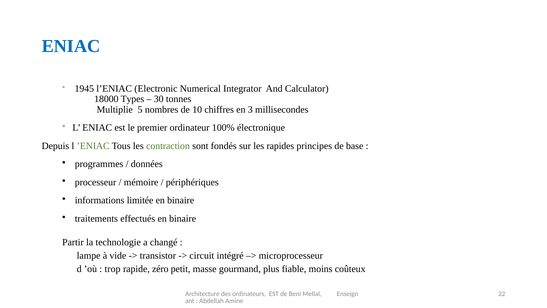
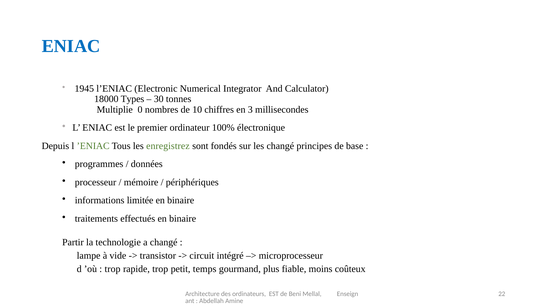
5: 5 -> 0 (140, 109)
contraction: contraction -> enregistrez (168, 146)
les rapides: rapides -> changé (280, 146)
rapide zéro: zéro -> trop (160, 269)
masse: masse -> temps (205, 269)
